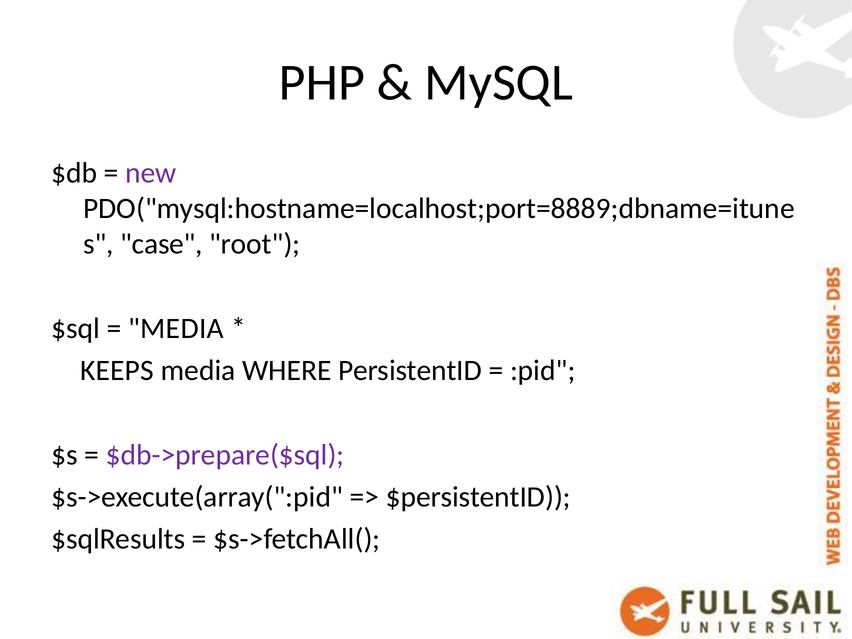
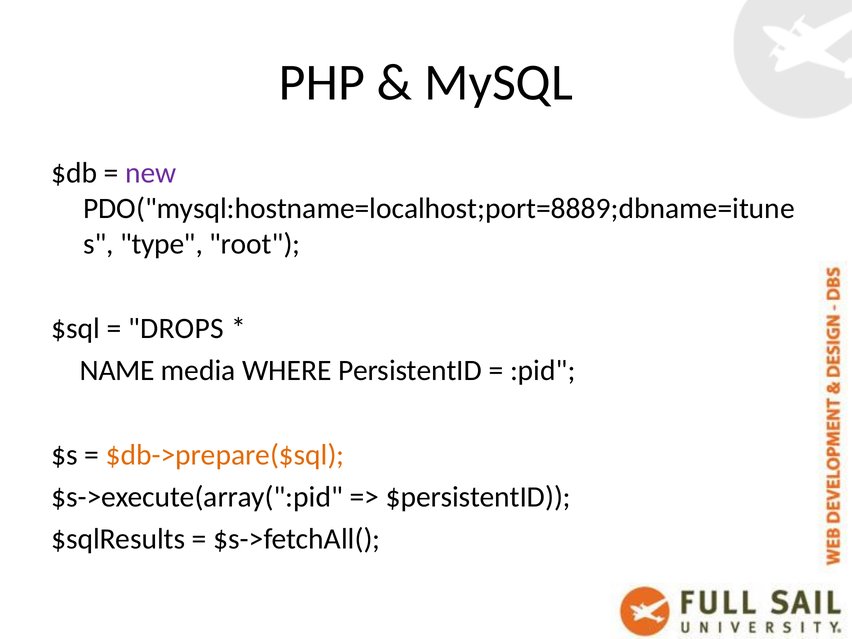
case: case -> type (162, 244)
MEDIA: MEDIA -> DROPS (176, 328)
KEEPS: KEEPS -> NAME (117, 371)
$db->prepare($sql colour: purple -> orange (225, 455)
